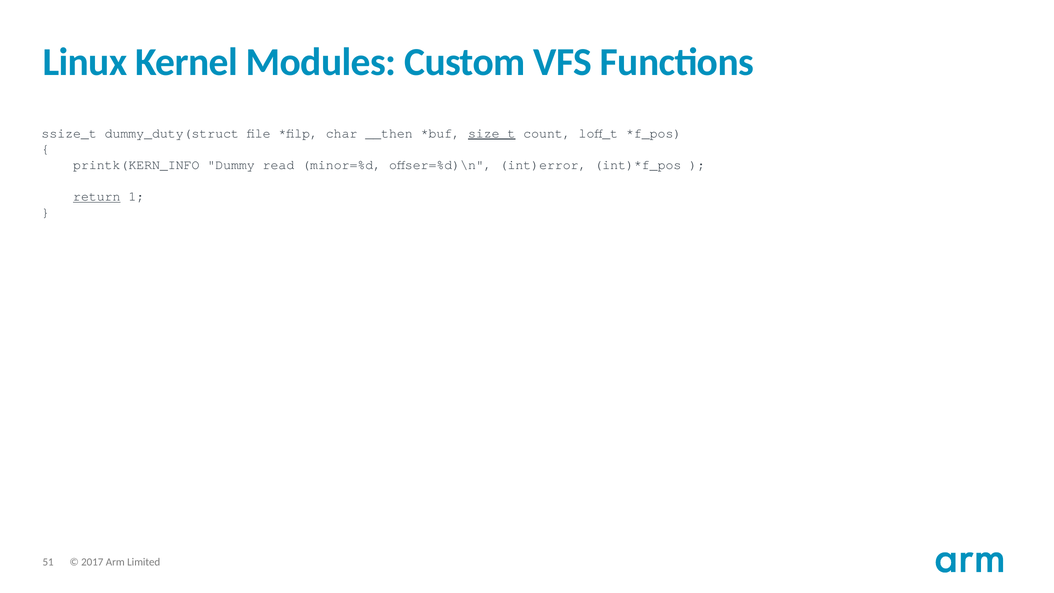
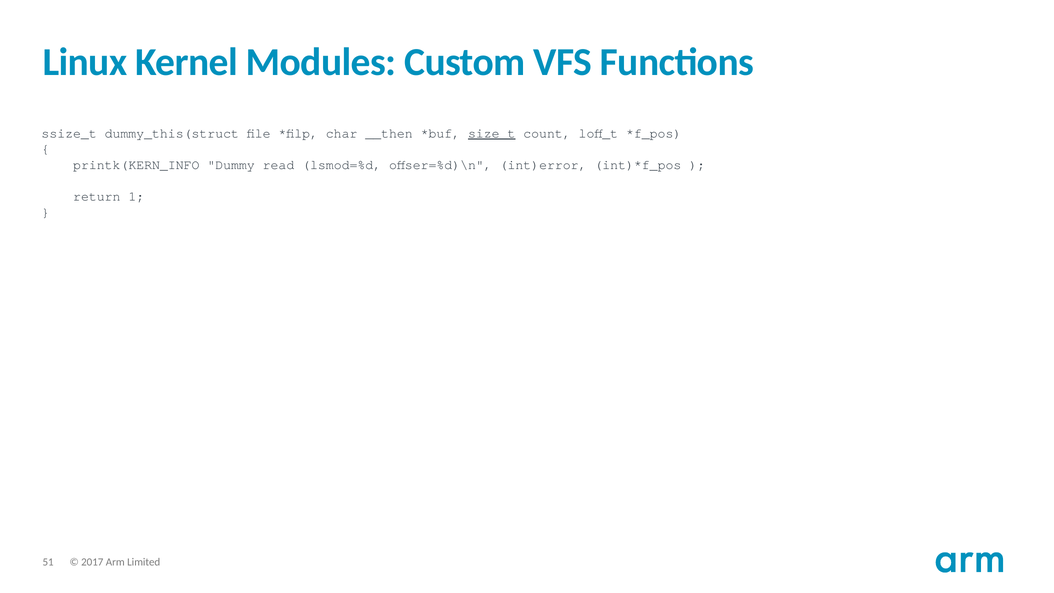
dummy_duty(struct: dummy_duty(struct -> dummy_this(struct (172, 133)
minor=%d: minor=%d -> lsmod=%d (342, 165)
return underline: present -> none (97, 197)
